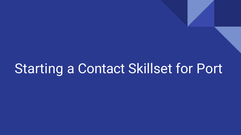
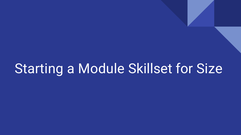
Contact: Contact -> Module (101, 69)
Port: Port -> Size (209, 69)
